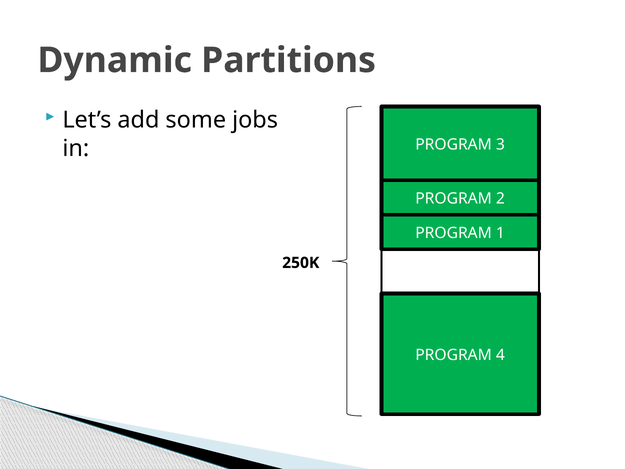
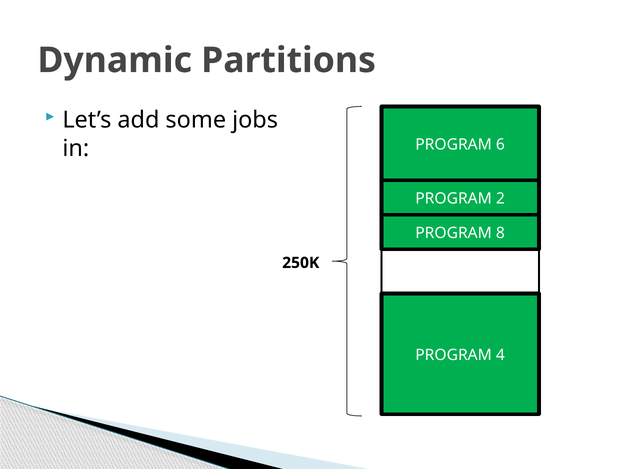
3: 3 -> 6 (500, 144)
1: 1 -> 8 (500, 233)
